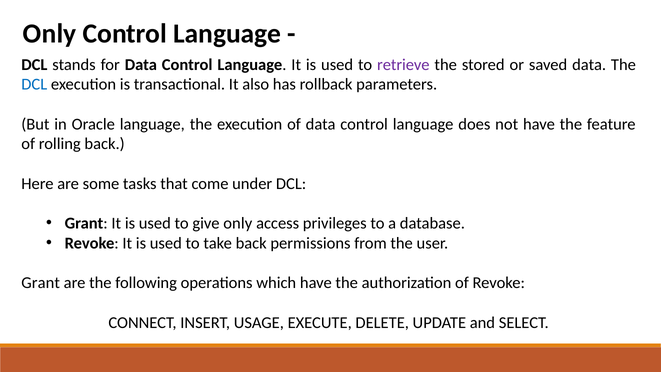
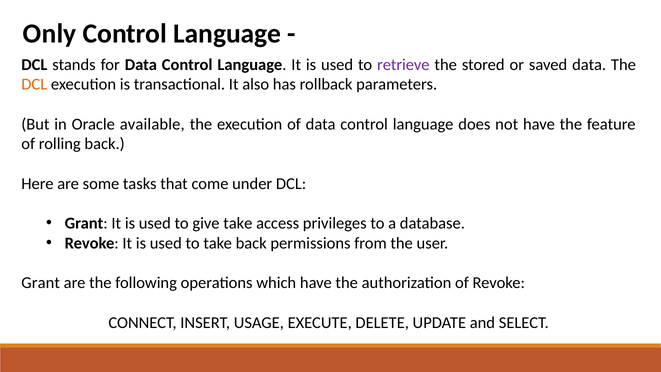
DCL colour: blue -> orange (34, 84)
Oracle language: language -> available (152, 124)
give only: only -> take (238, 223)
